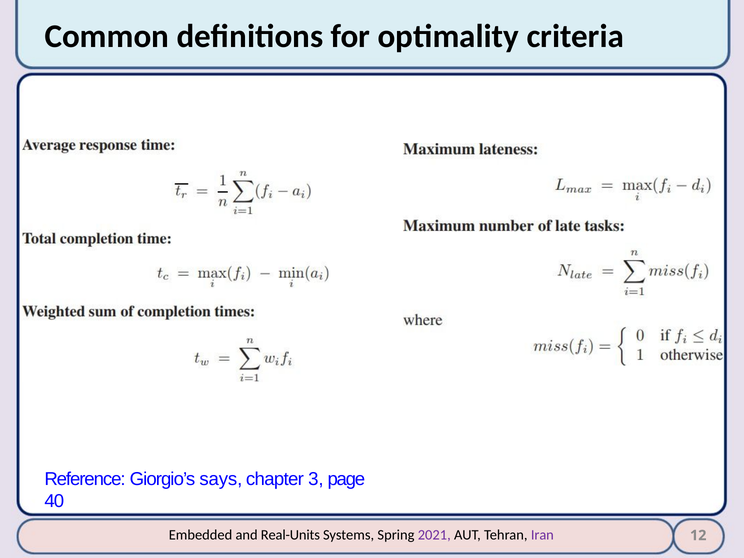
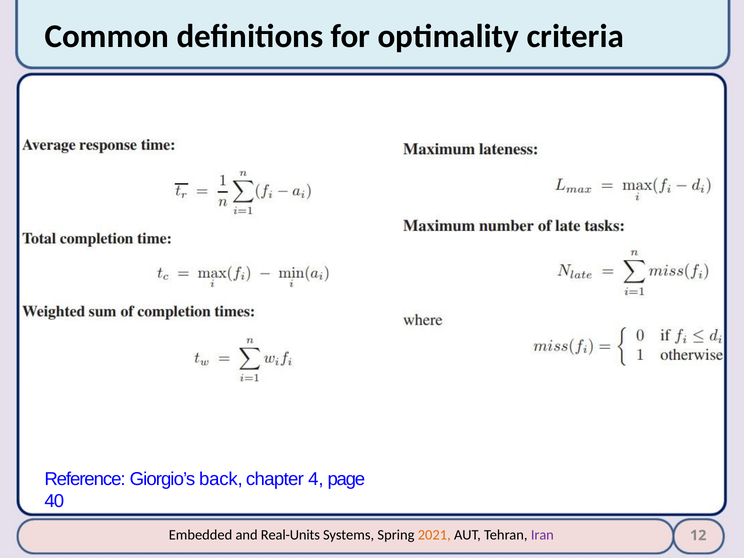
says: says -> back (221, 479)
3: 3 -> 4 (316, 479)
2021 colour: purple -> orange (434, 535)
